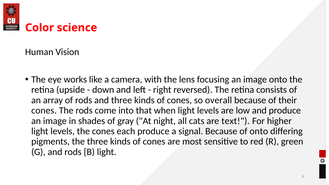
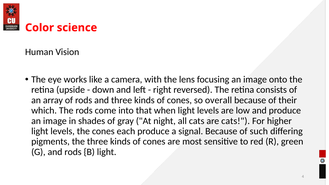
cones: cones -> which (44, 111)
are text: text -> cats (236, 121)
of onto: onto -> such (259, 131)
